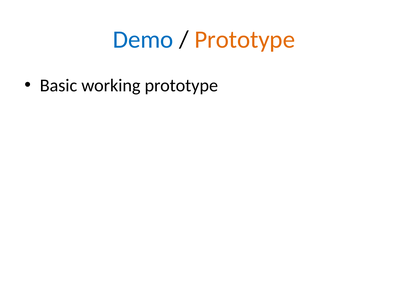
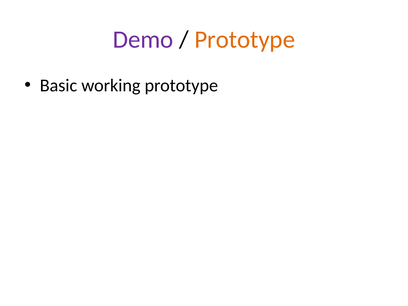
Demo colour: blue -> purple (143, 39)
